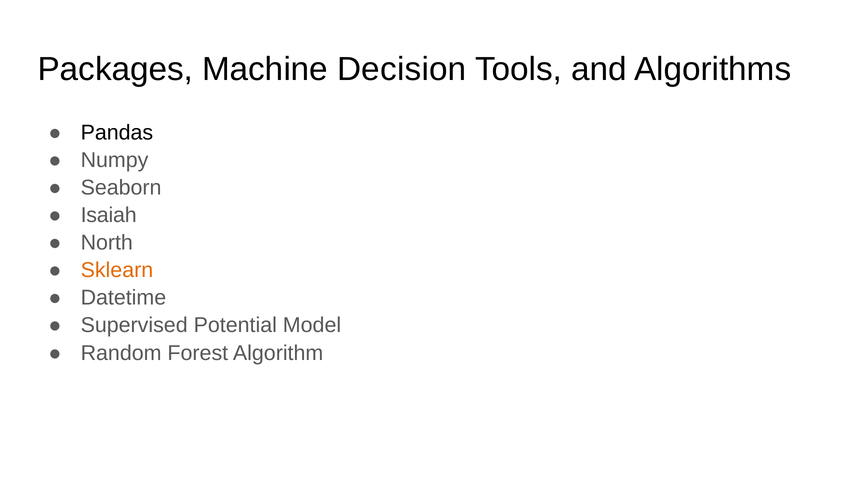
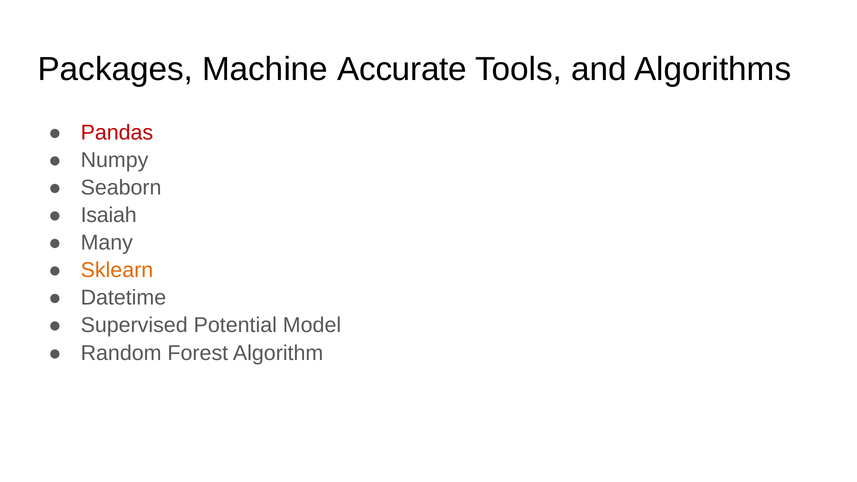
Decision: Decision -> Accurate (402, 69)
Pandas colour: black -> red (117, 133)
North: North -> Many (107, 243)
